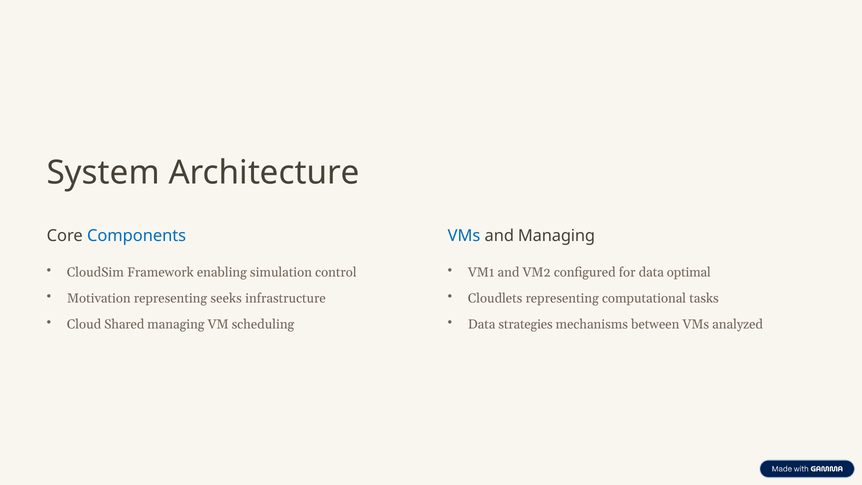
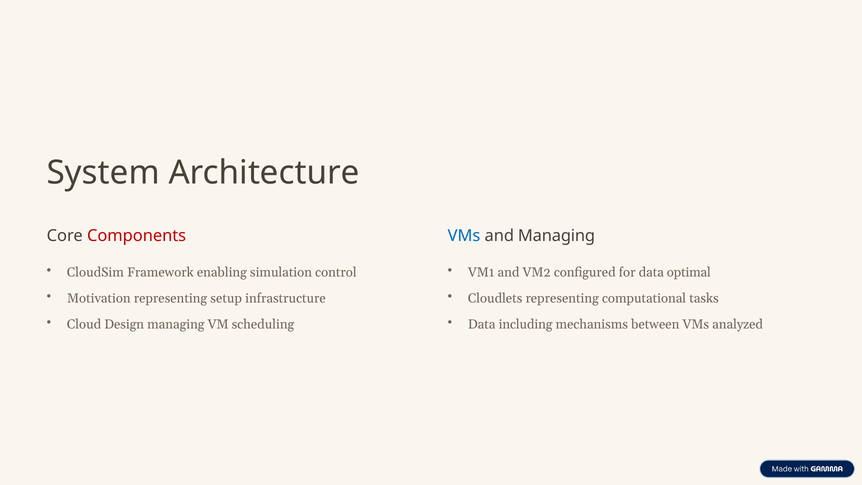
Components colour: blue -> red (137, 236)
seeks: seeks -> setup (226, 298)
Shared: Shared -> Design (124, 325)
strategies: strategies -> including (526, 325)
